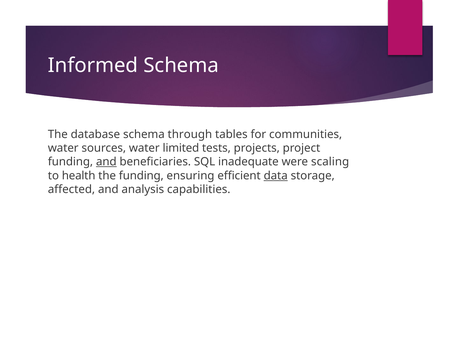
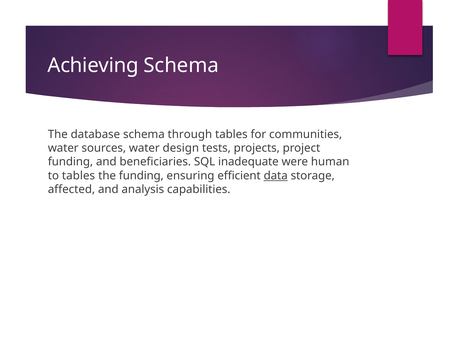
Informed: Informed -> Achieving (93, 66)
limited: limited -> design (181, 148)
and underline: present -> none (106, 162)
scaling: scaling -> human (330, 162)
to health: health -> tables (79, 176)
